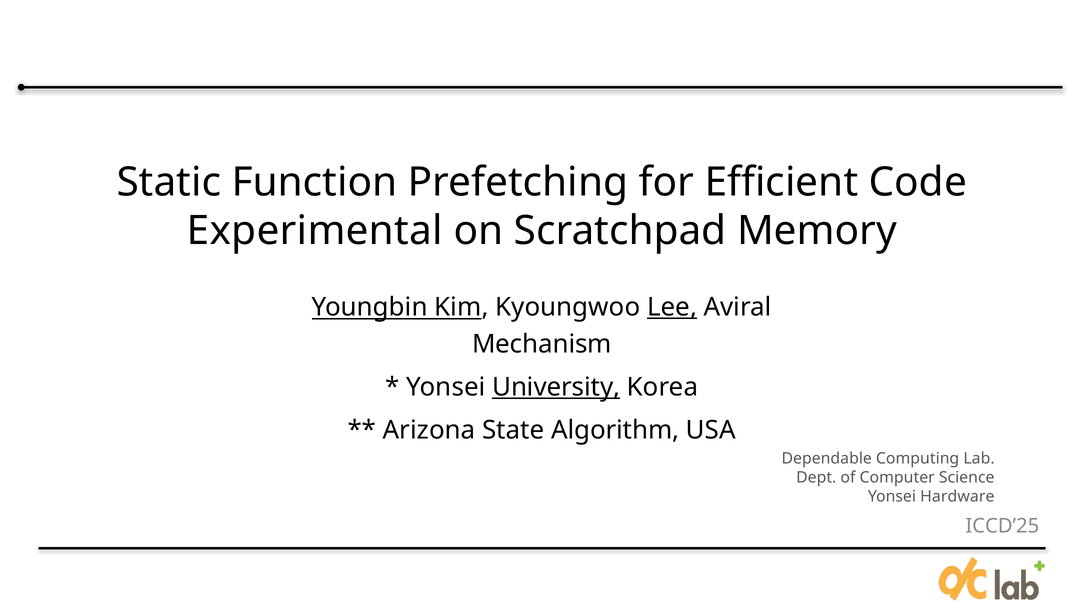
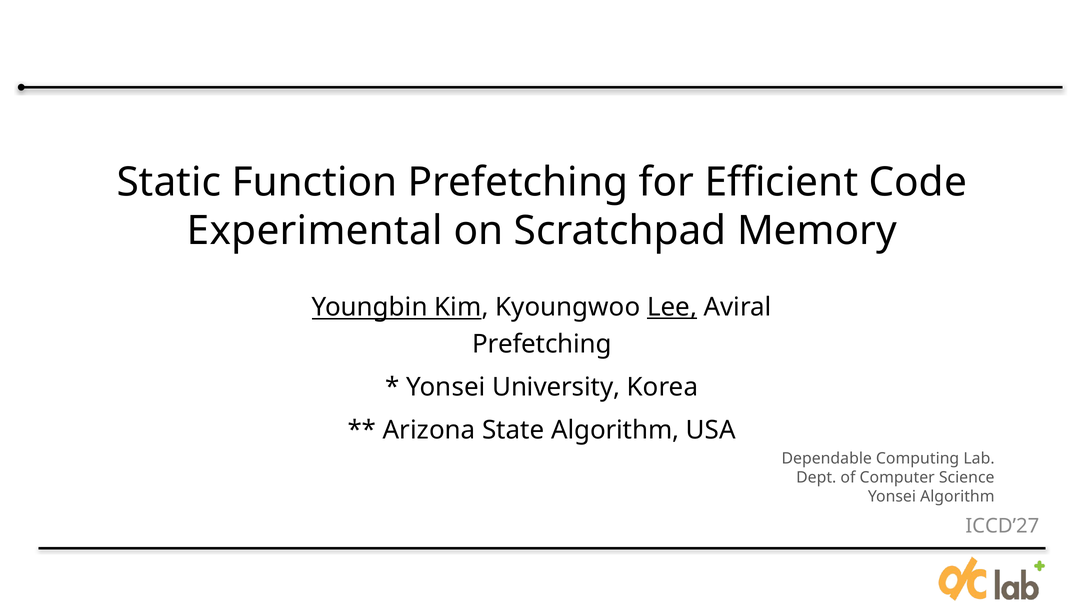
Mechanism: Mechanism -> Prefetching (542, 344)
University underline: present -> none (556, 387)
Yonsei Hardware: Hardware -> Algorithm (957, 496)
ICCD’25: ICCD’25 -> ICCD’27 (1002, 526)
